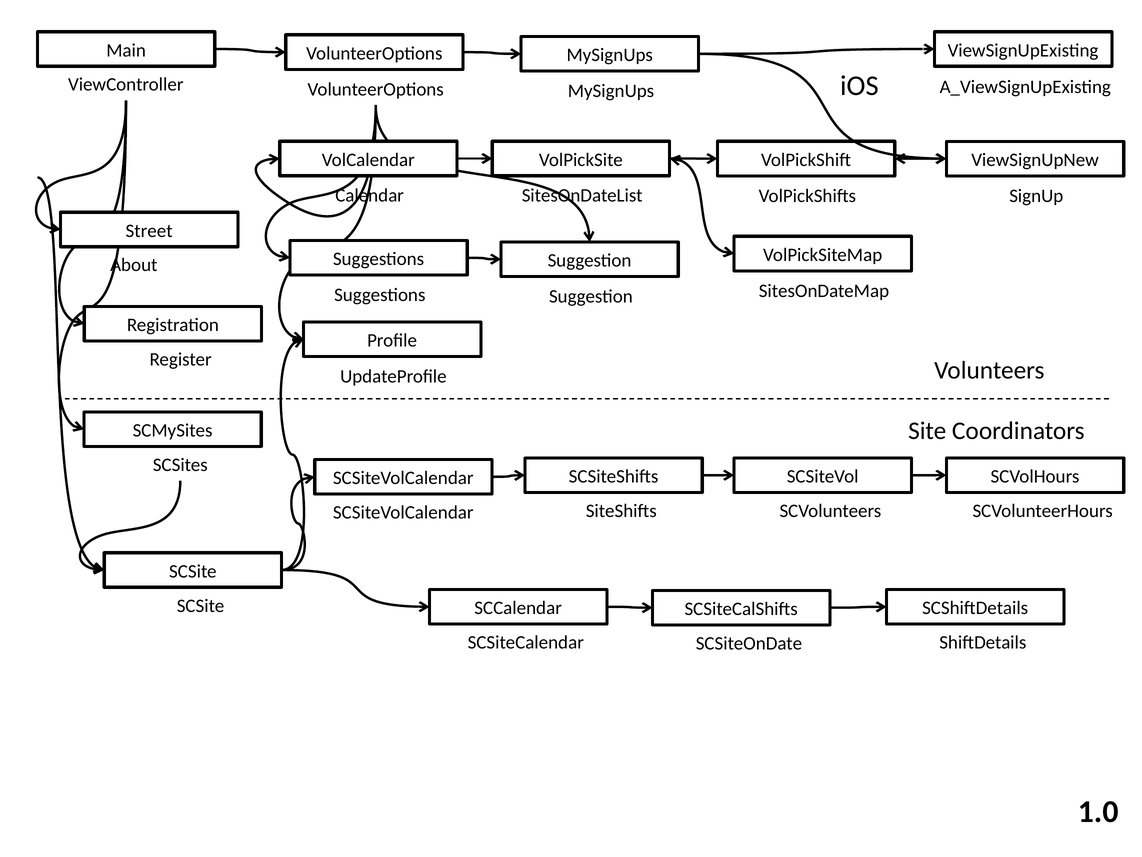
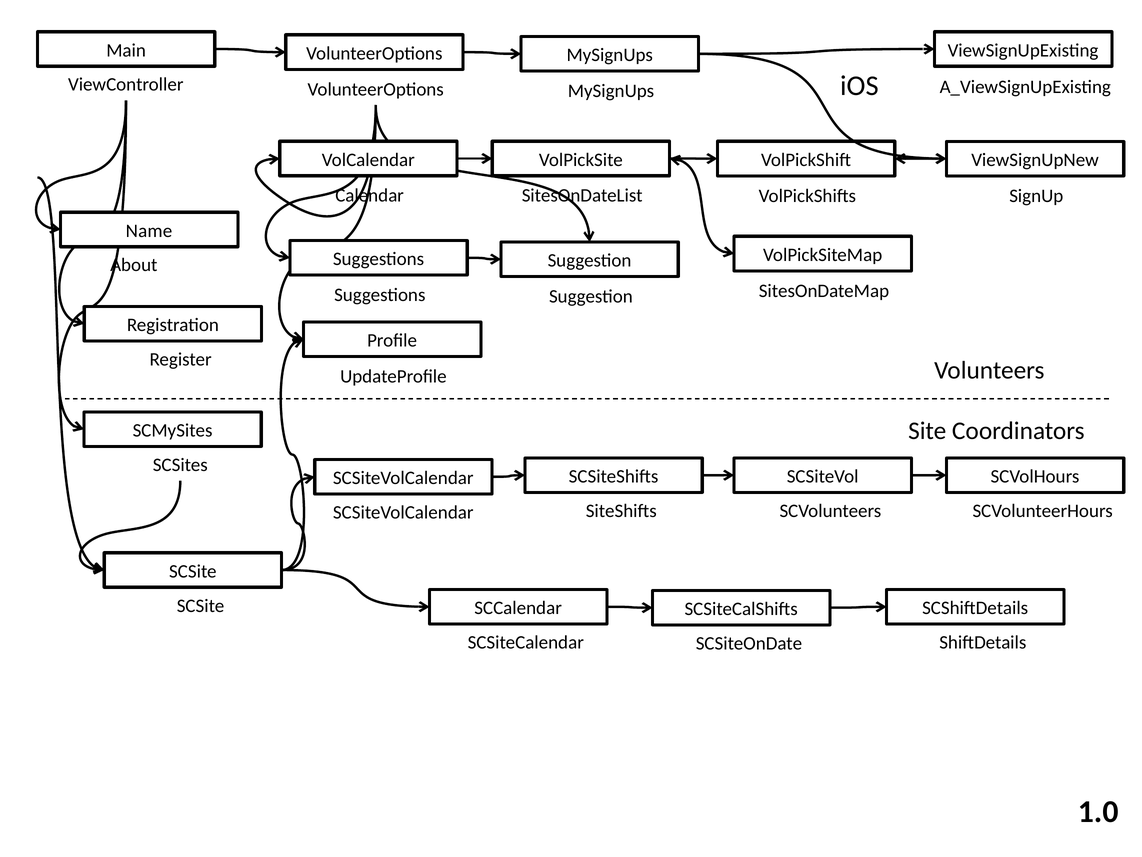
Street: Street -> Name (149, 231)
